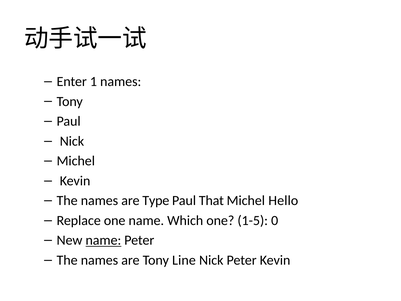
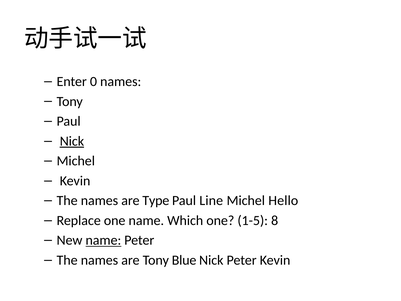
1: 1 -> 0 (93, 82)
Nick underline: none -> present (72, 141)
That: That -> Line (211, 200)
0: 0 -> 8 (275, 220)
Line: Line -> Blue (184, 260)
